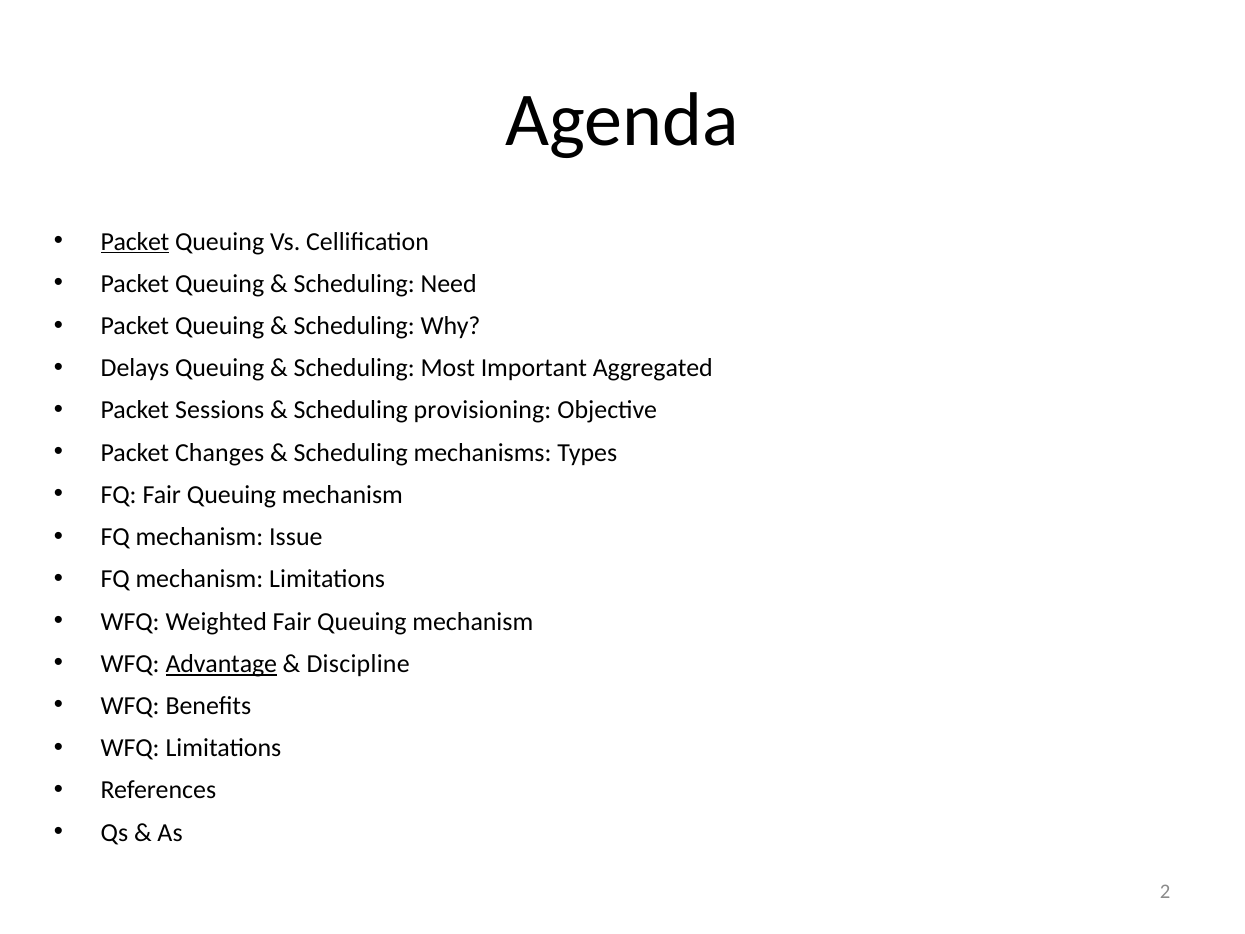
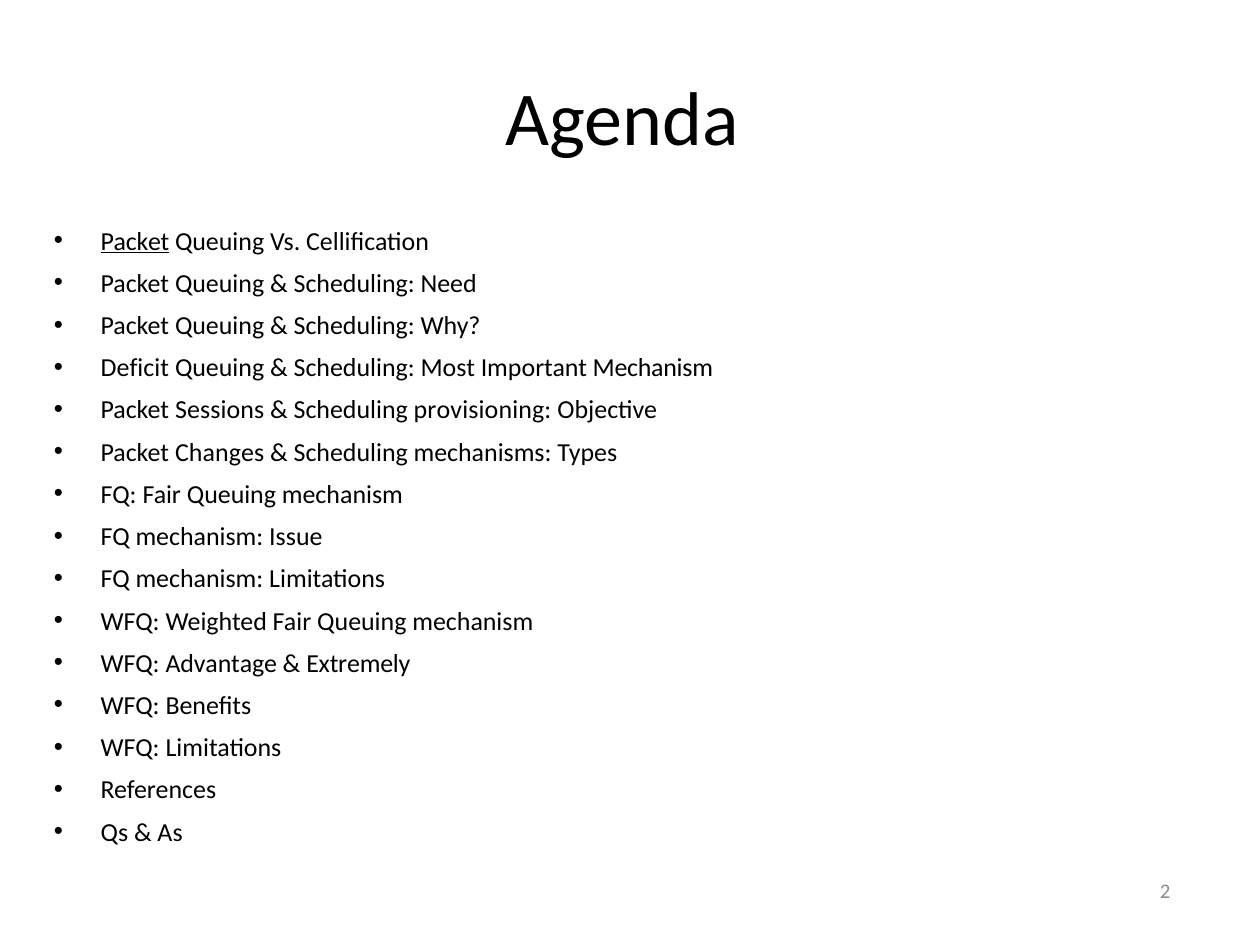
Delays: Delays -> Deficit (135, 368)
Important Aggregated: Aggregated -> Mechanism (653, 368)
Advantage underline: present -> none (221, 663)
Discipline: Discipline -> Extremely (358, 663)
